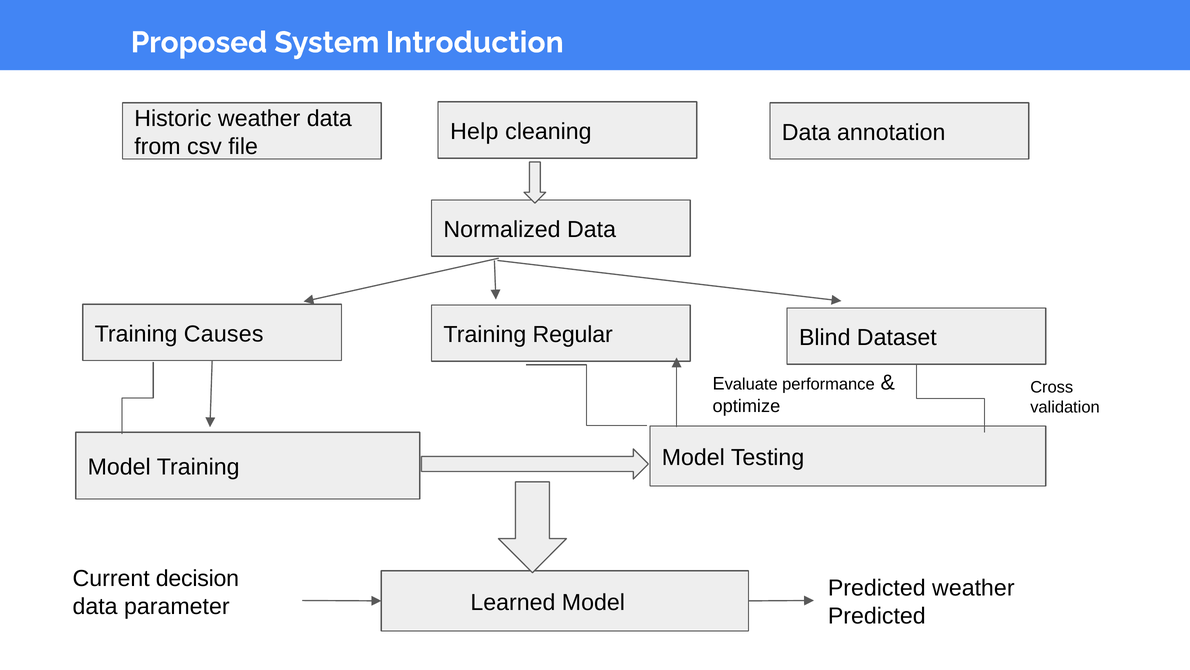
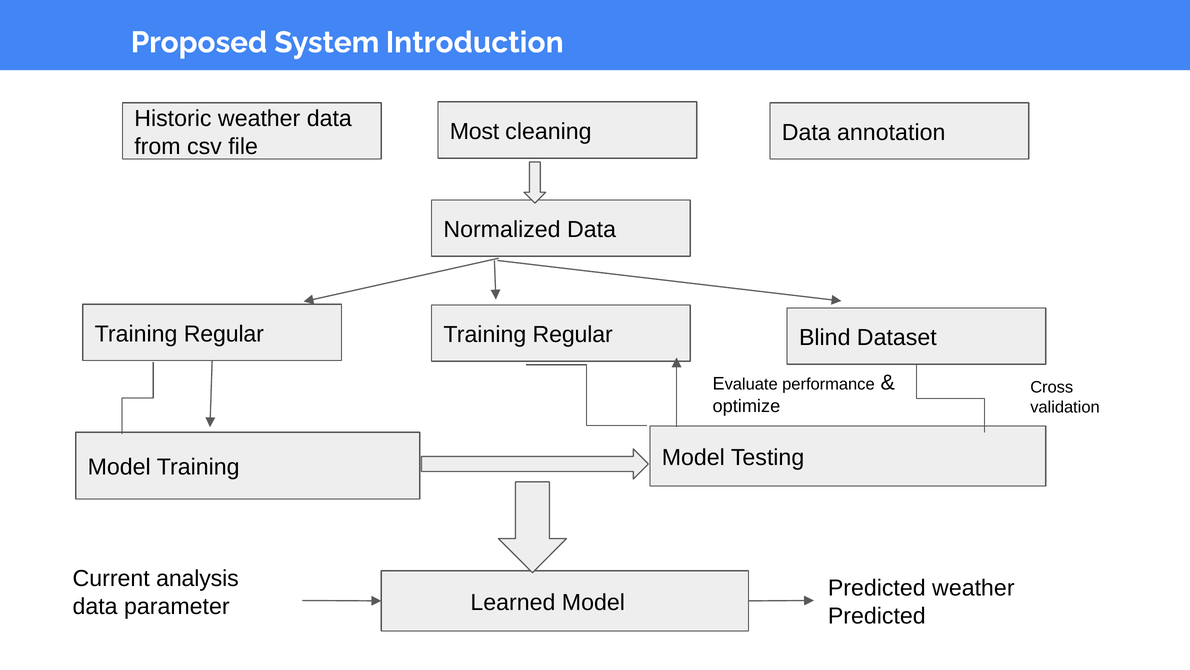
Help: Help -> Most (475, 132)
Causes: Causes -> Regular (224, 334)
decision: decision -> analysis (197, 578)
